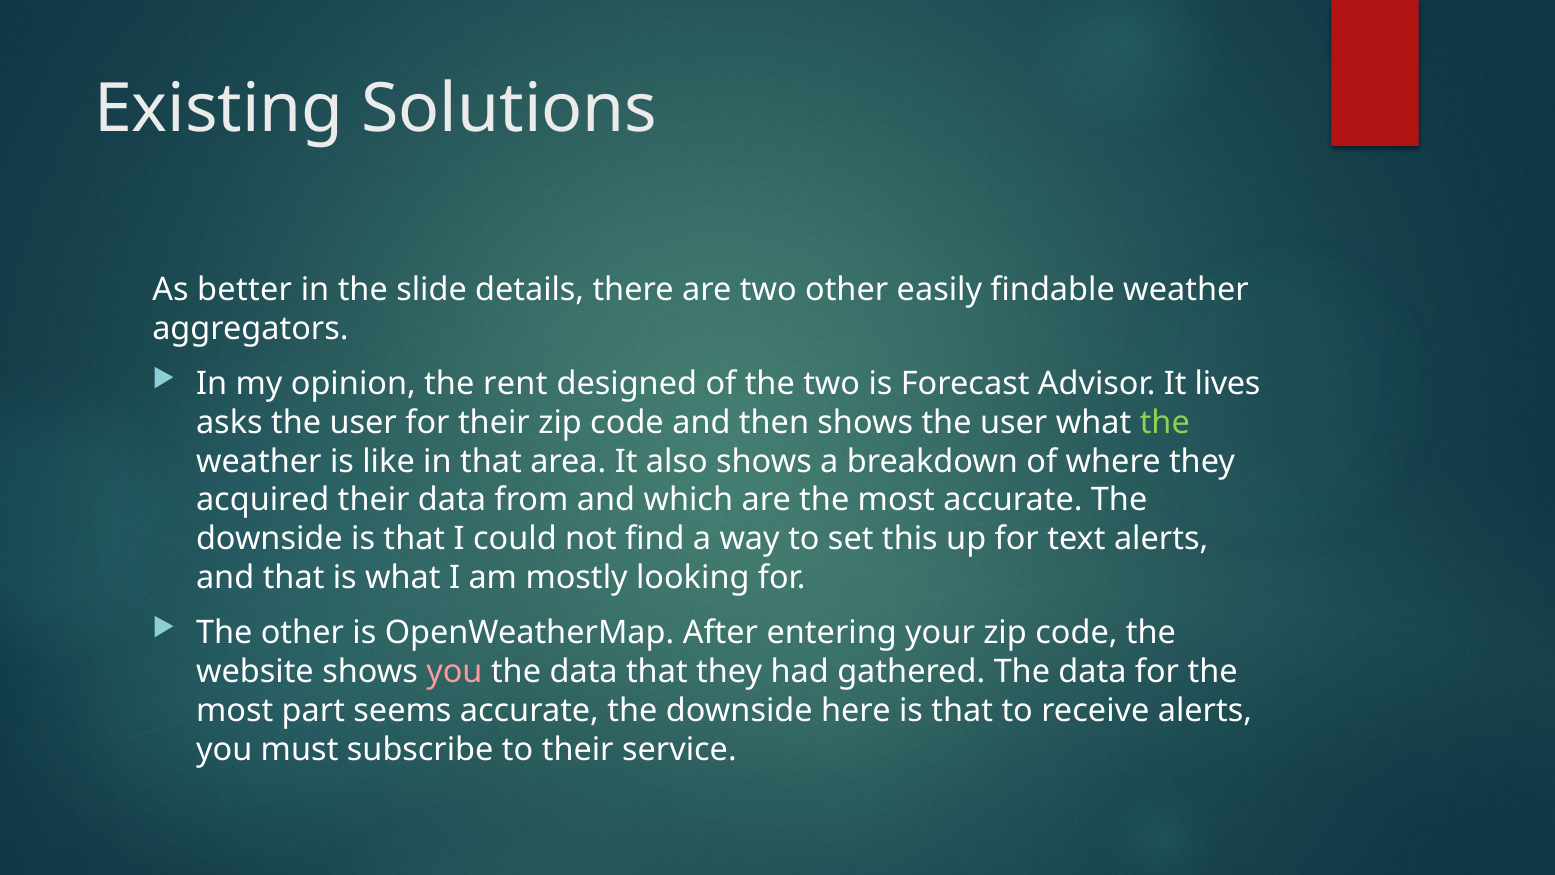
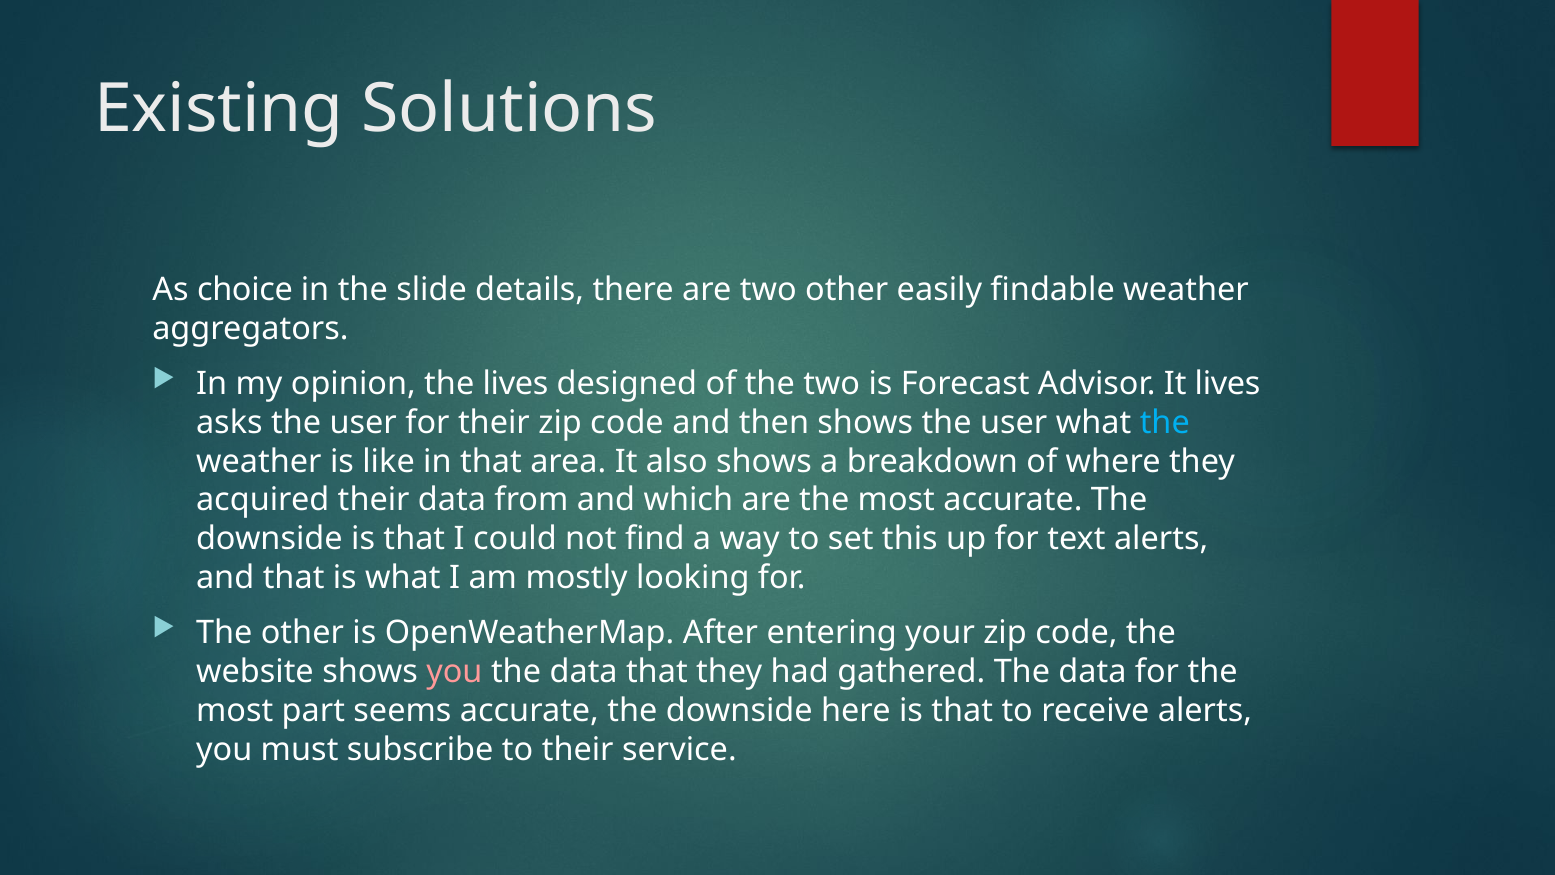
better: better -> choice (245, 289)
the rent: rent -> lives (516, 383)
the colour: light green -> light blue (1165, 422)
